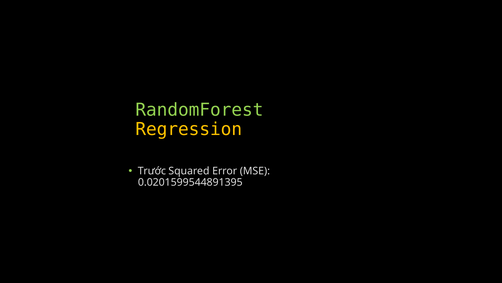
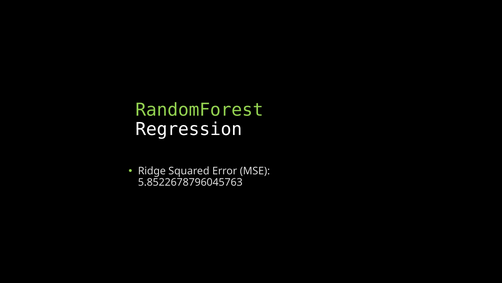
Regression colour: yellow -> white (189, 129)
Trước: Trước -> Ridge (152, 171)
0.0201599544891395: 0.0201599544891395 -> 5.8522678796045763 (190, 182)
